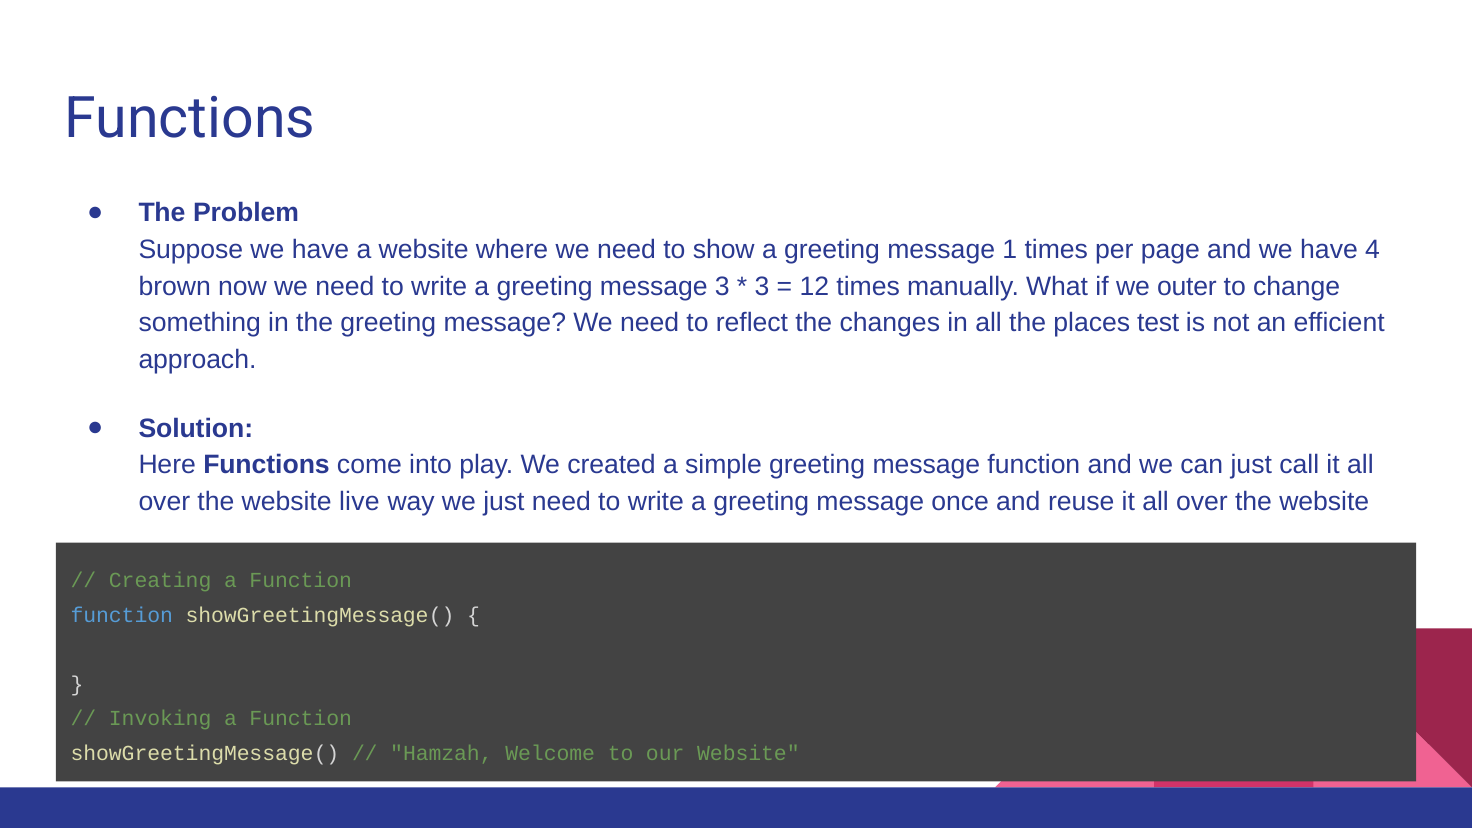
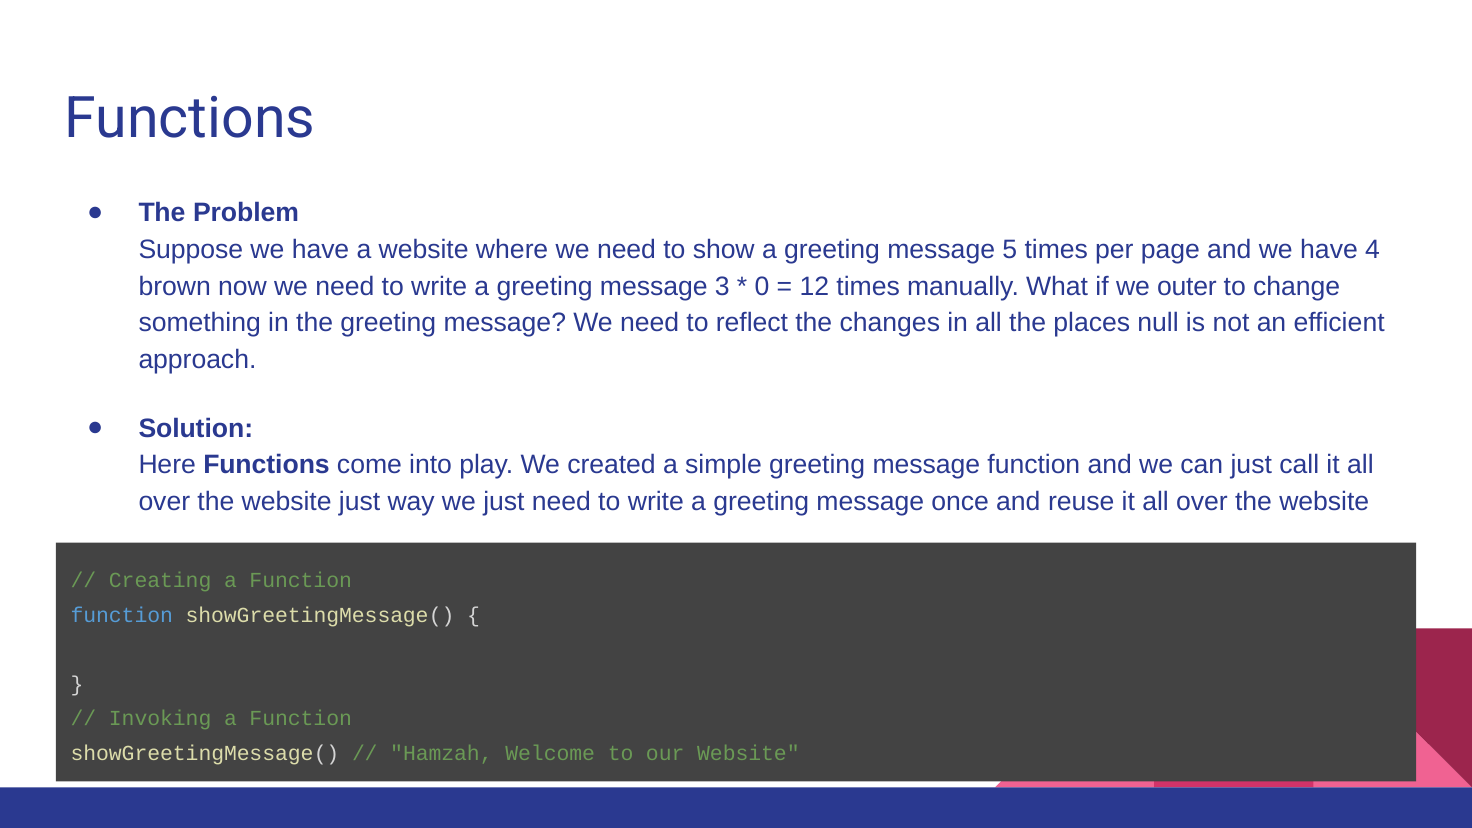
1: 1 -> 5 (1010, 250)
3: 3 -> 0 (762, 286)
test: test -> null (1158, 323)
website live: live -> just (360, 502)
